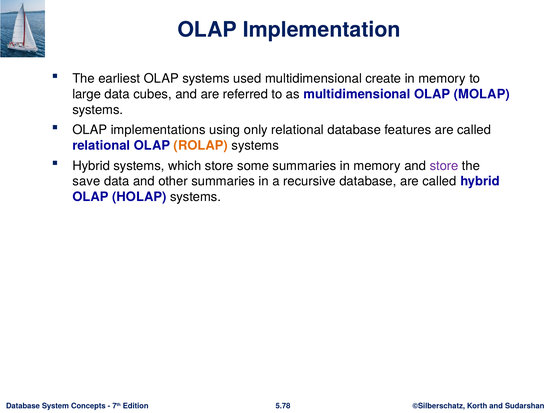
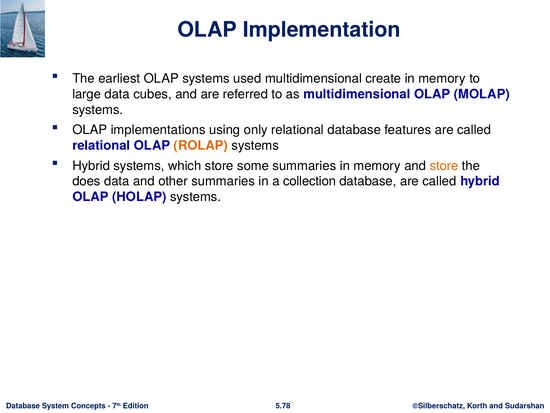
store colour: purple -> orange (444, 166)
save: save -> does (86, 181)
recursive: recursive -> collection (310, 181)
